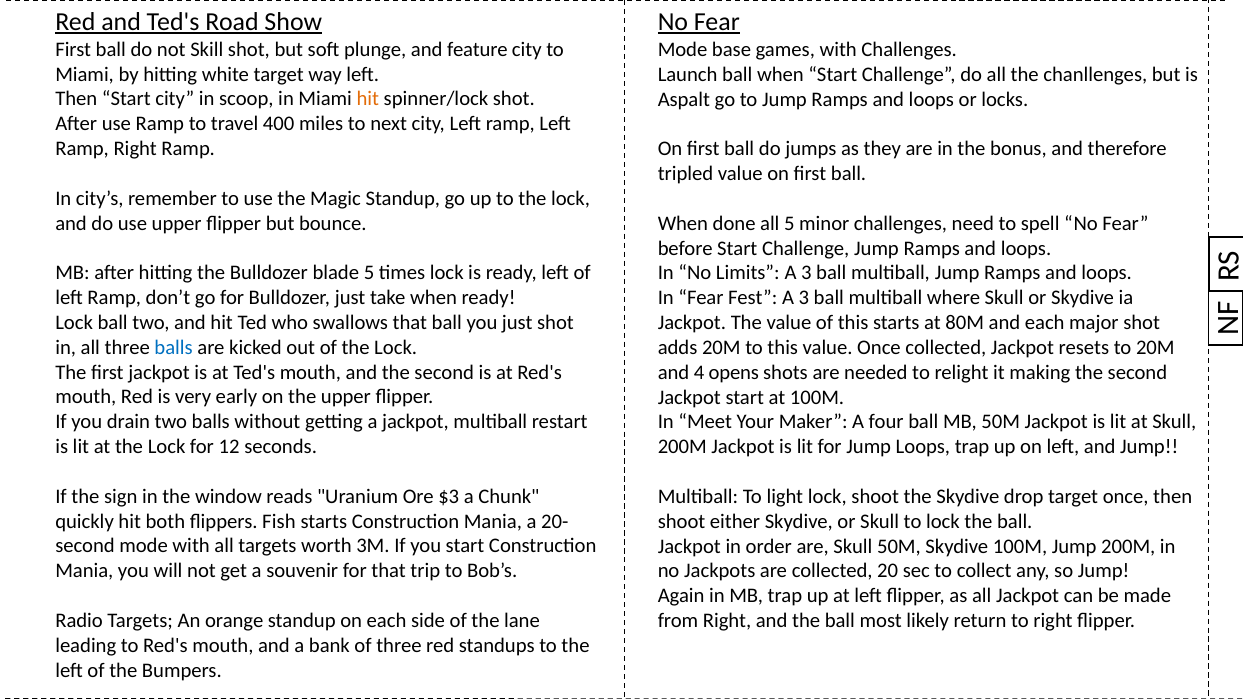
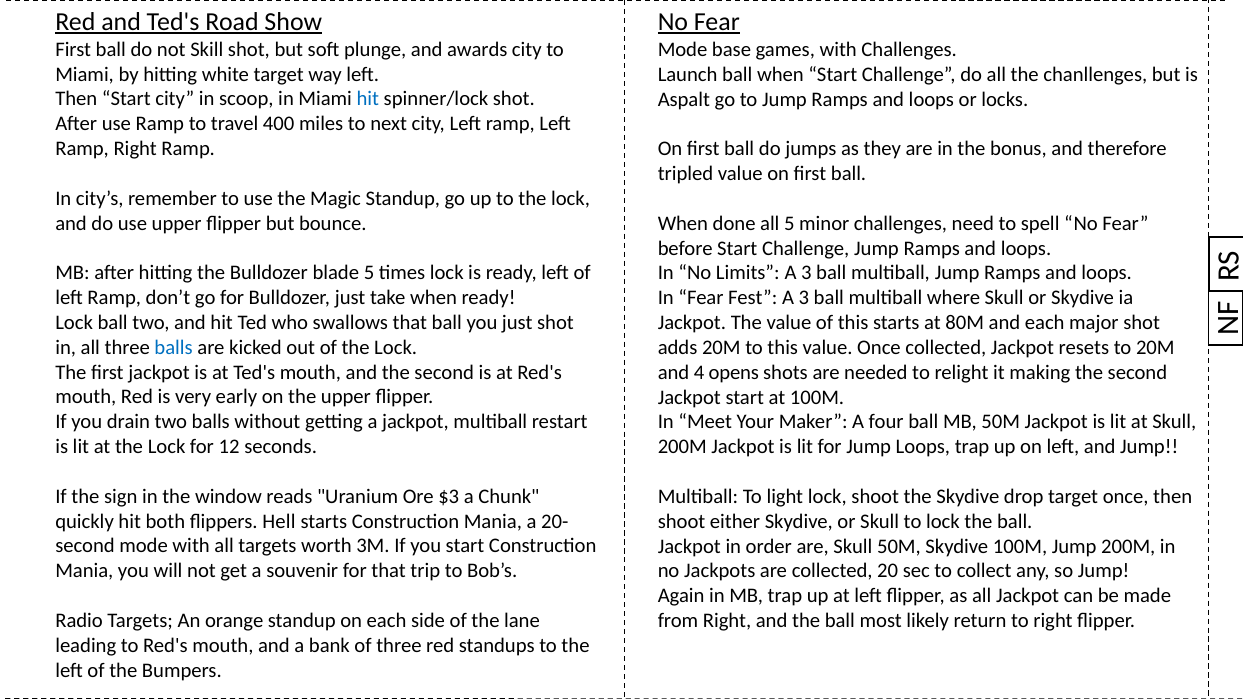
feature: feature -> awards (477, 49)
hit colour: orange -> blue (368, 99)
Fish: Fish -> Hell (279, 521)
